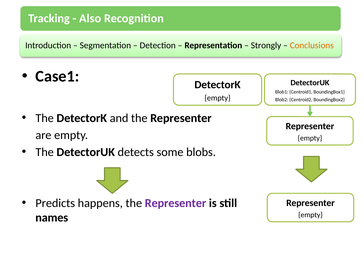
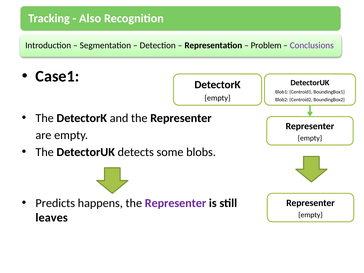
Strongly: Strongly -> Problem (266, 45)
Conclusions colour: orange -> purple (312, 45)
names: names -> leaves (52, 218)
